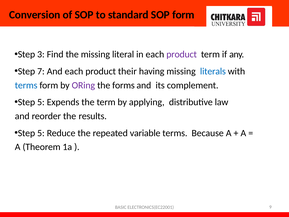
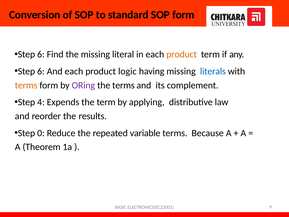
3: 3 -> 6 (41, 54)
product colour: purple -> orange (182, 54)
7: 7 -> 6 (41, 71)
their: their -> logic (127, 71)
terms colour: blue -> orange (26, 85)
the forms: forms -> terms (123, 85)
5: 5 -> 4 (41, 102)
5: 5 -> 0 (41, 133)
